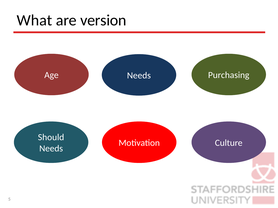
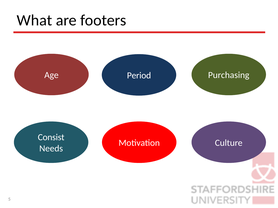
version: version -> footers (103, 20)
Age Needs: Needs -> Period (139, 76)
Should: Should -> Consist (51, 138)
